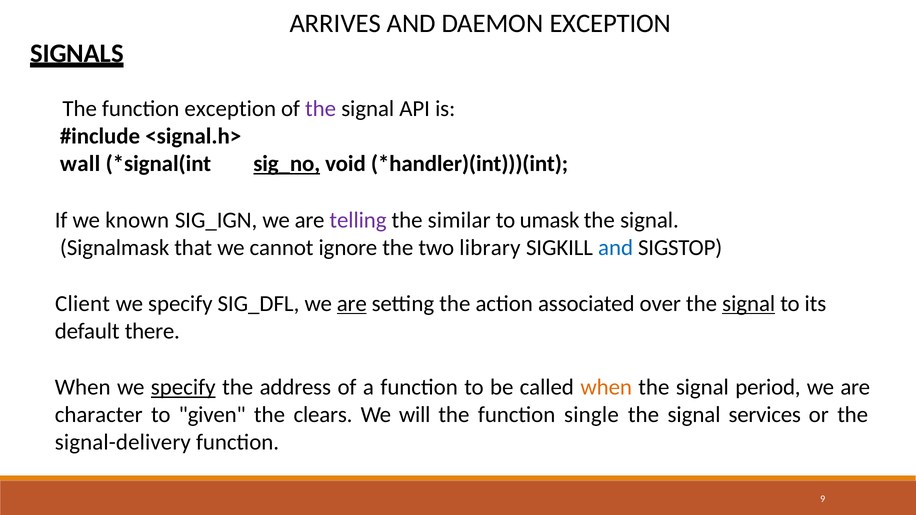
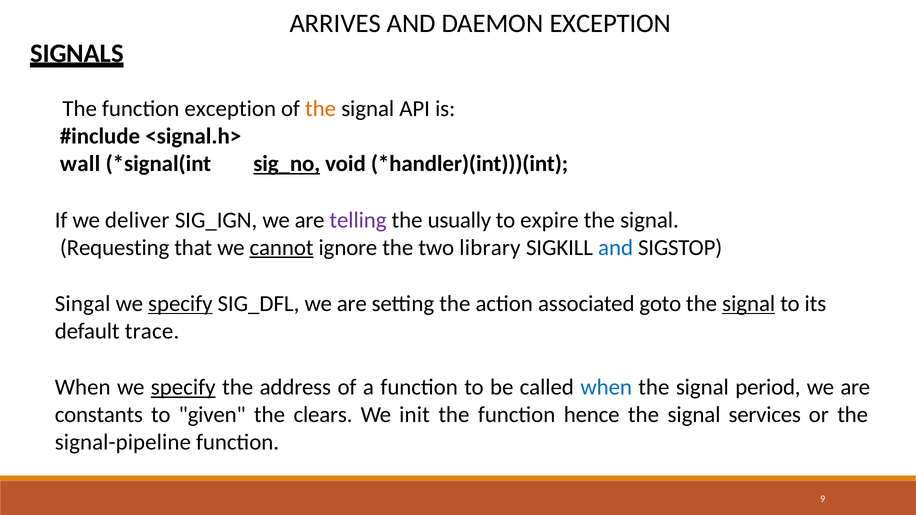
the colour: purple -> orange (321, 109)
known: known -> deliver (137, 220)
similar: similar -> usually (459, 220)
umask: umask -> expire (549, 220)
Signalmask: Signalmask -> Requesting (115, 248)
cannot underline: none -> present (282, 248)
Client: Client -> Singal (83, 304)
specify underline: none -> present (180, 304)
are underline: present -> none (352, 304)
over: over -> goto (660, 304)
there: there -> trace (152, 331)
when colour: orange -> blue (606, 387)
character: character -> constants (99, 415)
will: will -> init (415, 415)
single: single -> hence (592, 415)
signal-delivery: signal-delivery -> signal-pipeline (123, 442)
